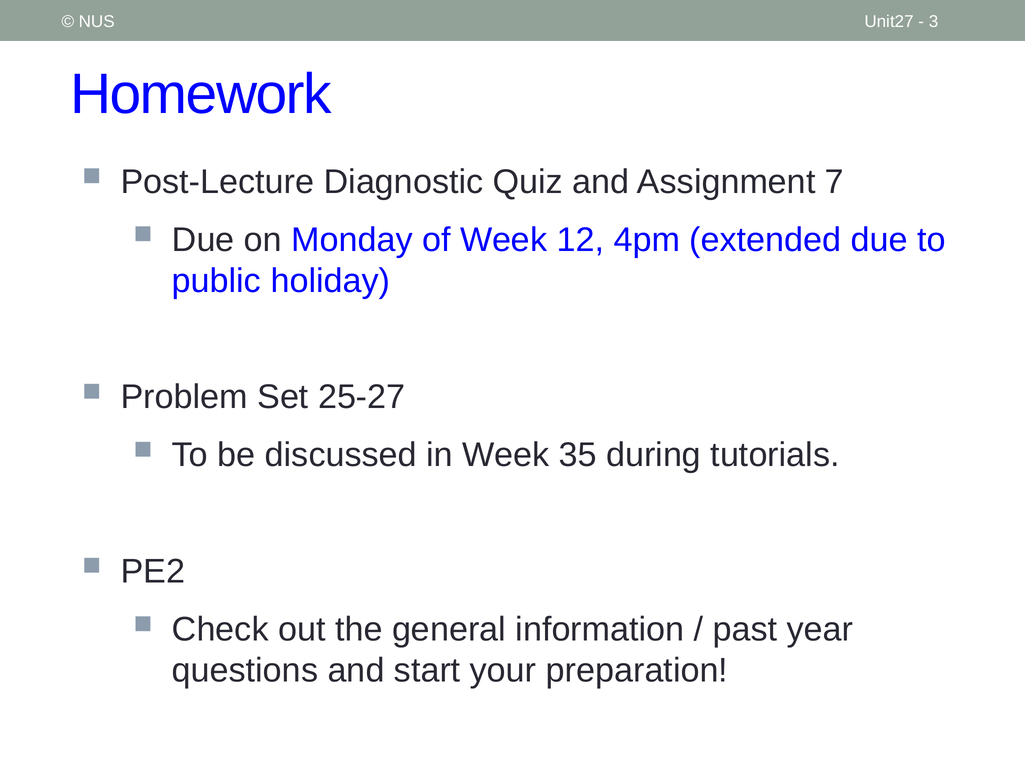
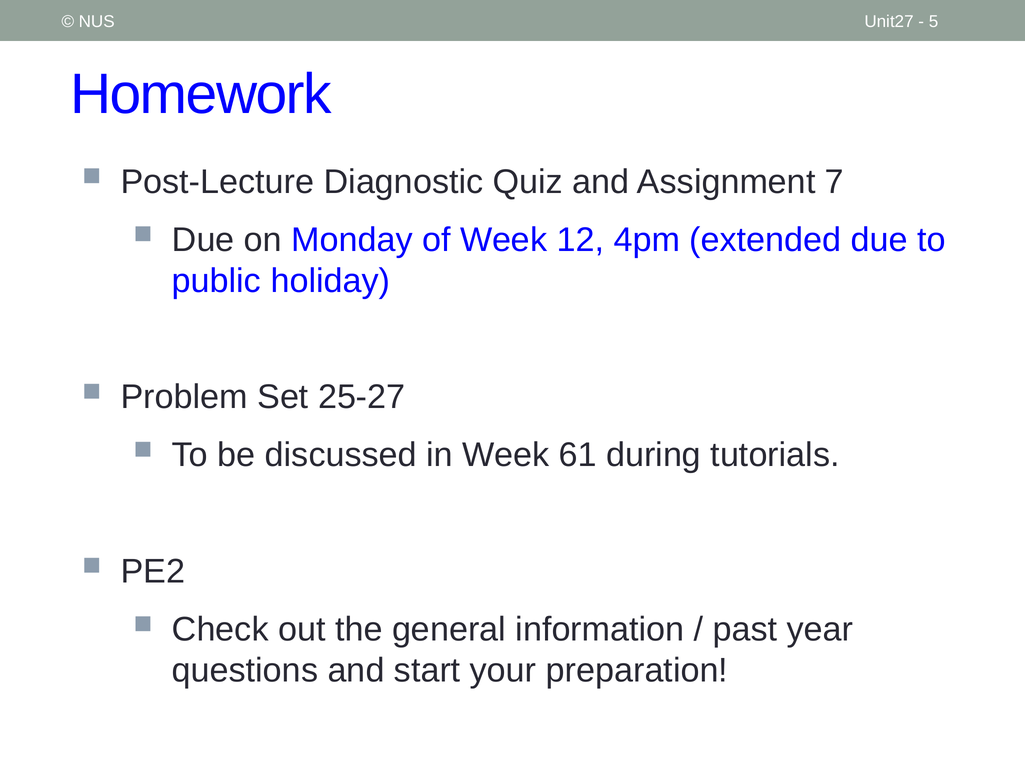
3: 3 -> 5 (934, 22)
35: 35 -> 61 (578, 455)
